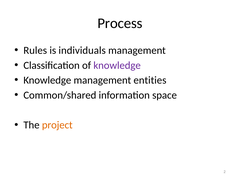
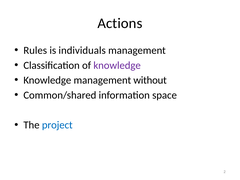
Process: Process -> Actions (120, 23)
entities: entities -> without (150, 80)
project colour: orange -> blue (57, 125)
